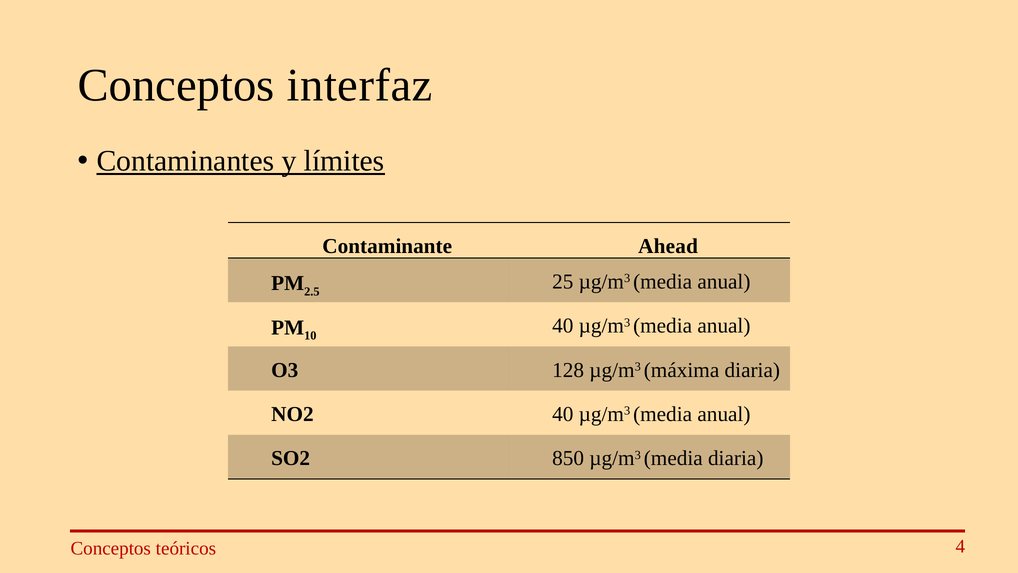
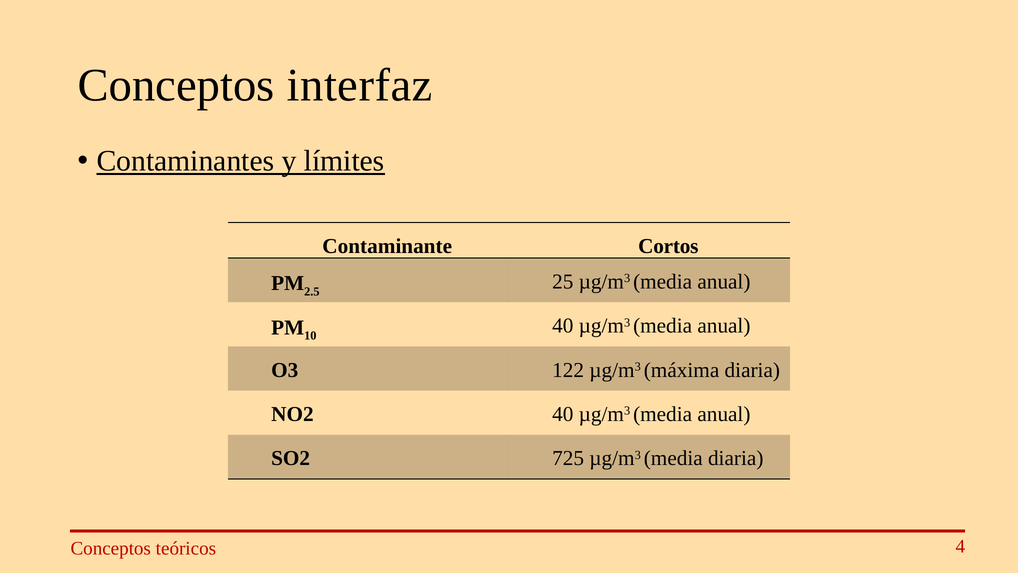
Ahead: Ahead -> Cortos (668, 246)
128: 128 -> 122 (568, 370)
850: 850 -> 725 (568, 458)
